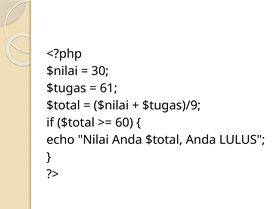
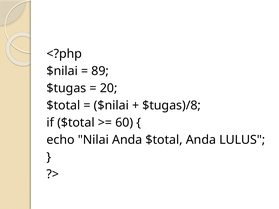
30: 30 -> 89 (100, 71)
61: 61 -> 20 (109, 88)
$tugas)/9: $tugas)/9 -> $tugas)/8 (172, 105)
